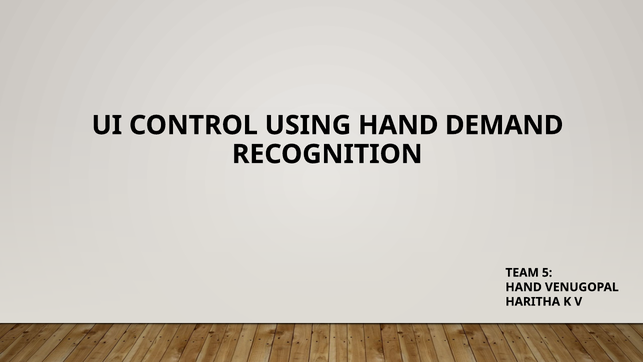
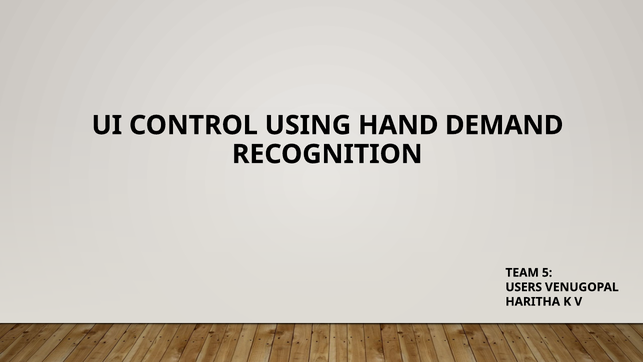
HAND: HAND -> USERS (524, 287)
